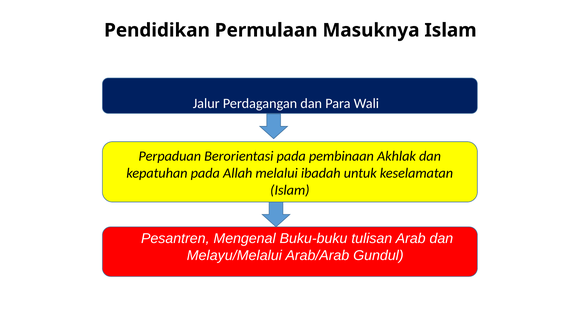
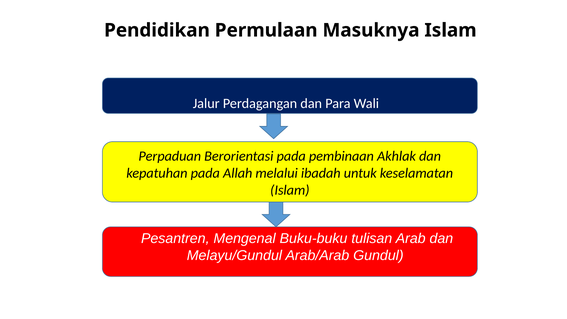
Melayu/Melalui: Melayu/Melalui -> Melayu/Gundul (234, 255)
